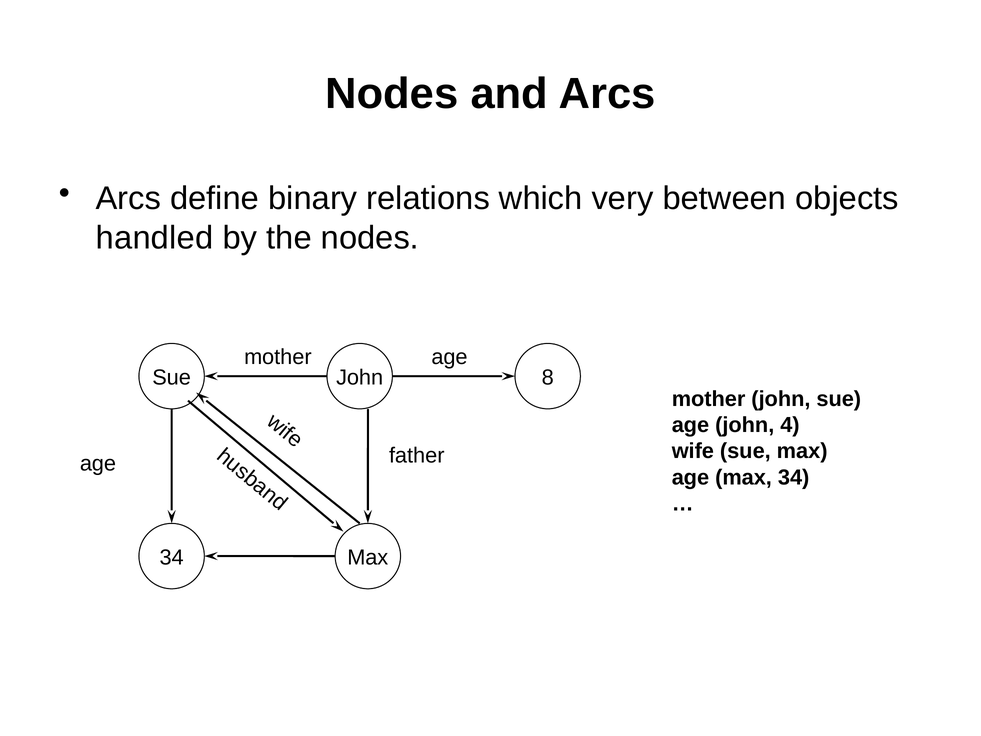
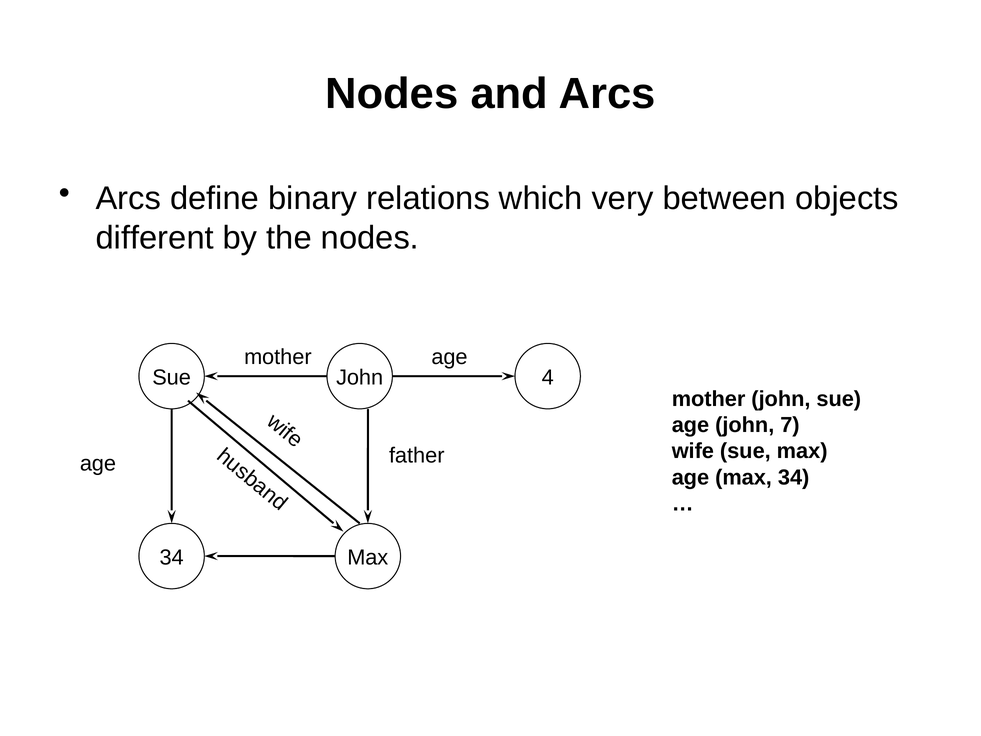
handled: handled -> different (155, 238)
8: 8 -> 4 (548, 378)
4: 4 -> 7 (790, 425)
